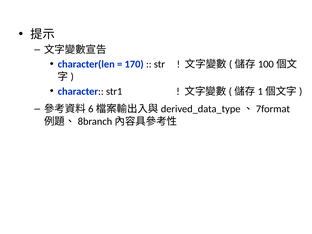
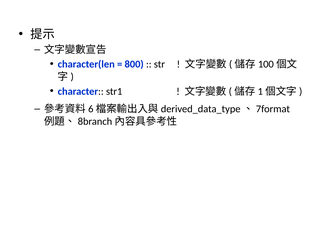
170: 170 -> 800 (134, 64)
